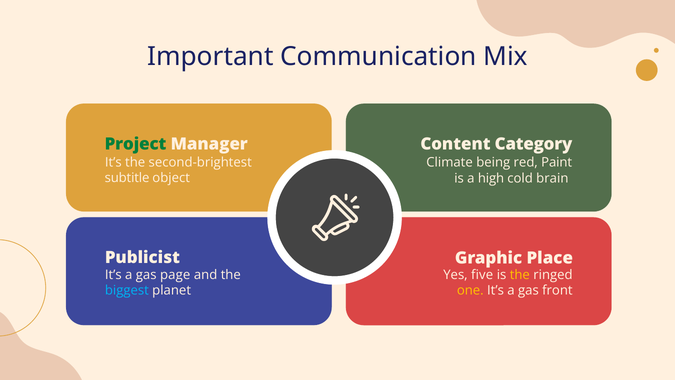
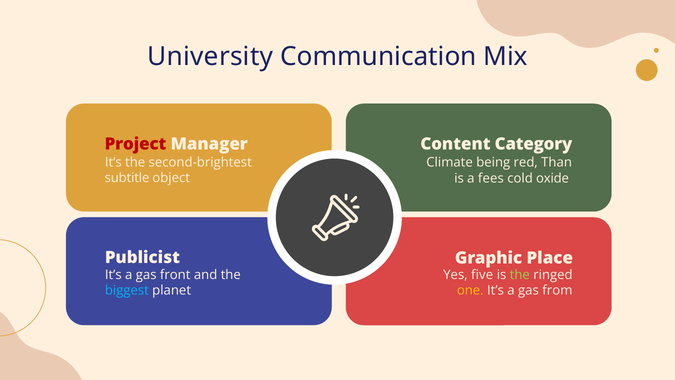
Important: Important -> University (210, 56)
Project colour: green -> red (135, 144)
Paint: Paint -> Than (557, 162)
high: high -> fees (491, 178)
brain: brain -> oxide (552, 178)
page: page -> front (175, 275)
the colour: yellow -> light green (520, 275)
front: front -> from (557, 290)
